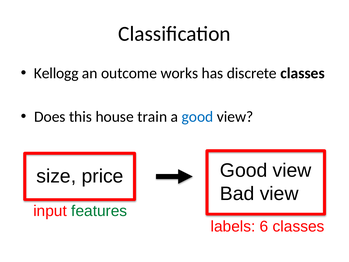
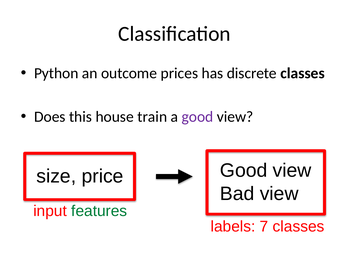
Kellogg: Kellogg -> Python (56, 73)
works: works -> prices (179, 73)
good colour: blue -> purple (198, 117)
6: 6 -> 7 (264, 226)
